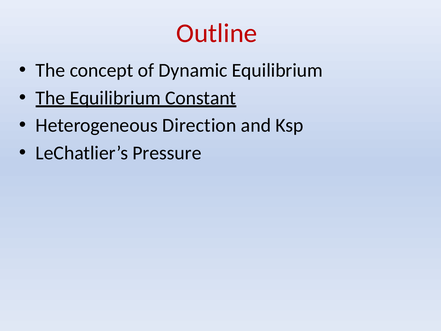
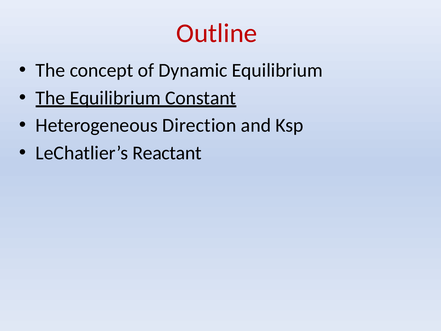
Pressure: Pressure -> Reactant (167, 153)
